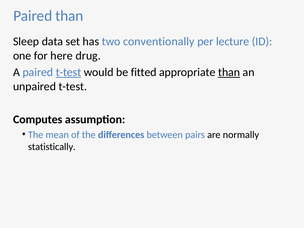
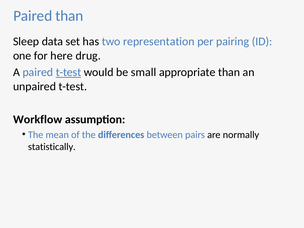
conventionally: conventionally -> representation (159, 42)
lecture: lecture -> pairing (233, 42)
fitted: fitted -> small (144, 72)
than underline: present -> none (229, 72)
Computes: Computes -> Workflow (38, 120)
